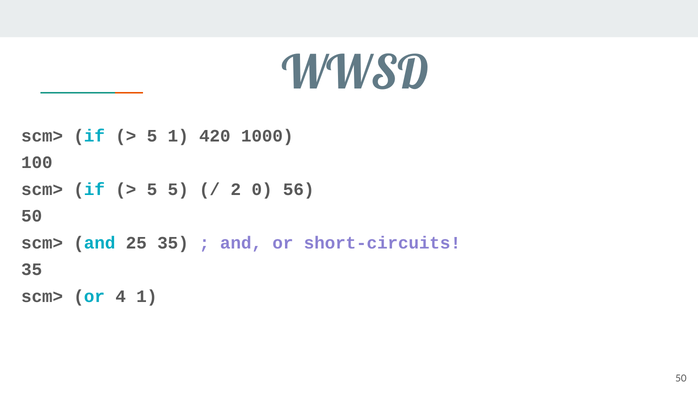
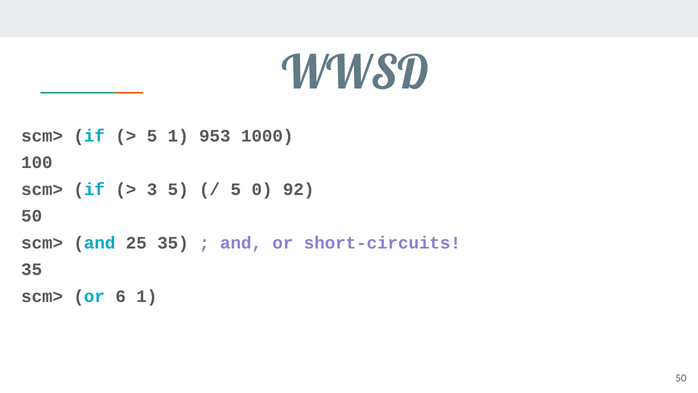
420: 420 -> 953 (215, 136)
5: 5 -> 3 (152, 189)
2: 2 -> 5 (236, 189)
56: 56 -> 92 (299, 189)
4: 4 -> 6 (121, 296)
